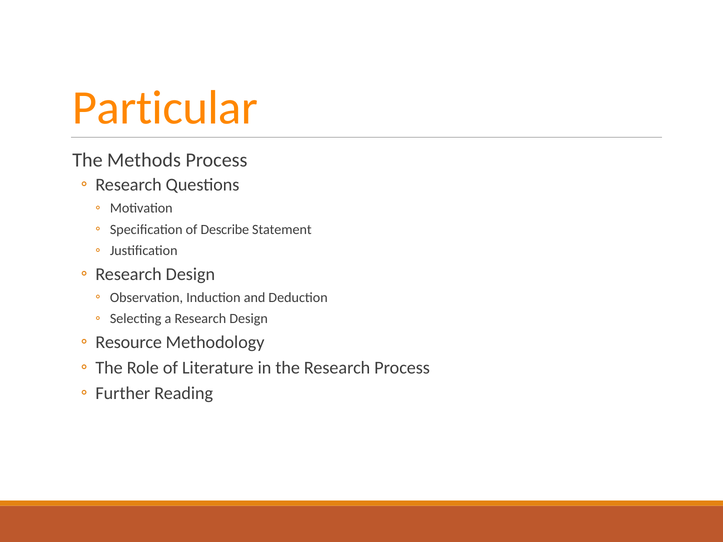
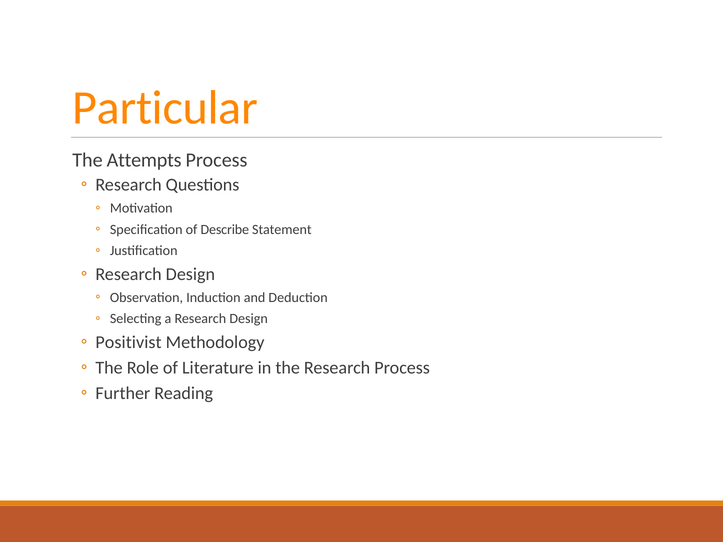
Methods: Methods -> Attempts (144, 160)
Resource: Resource -> Positivist (129, 342)
